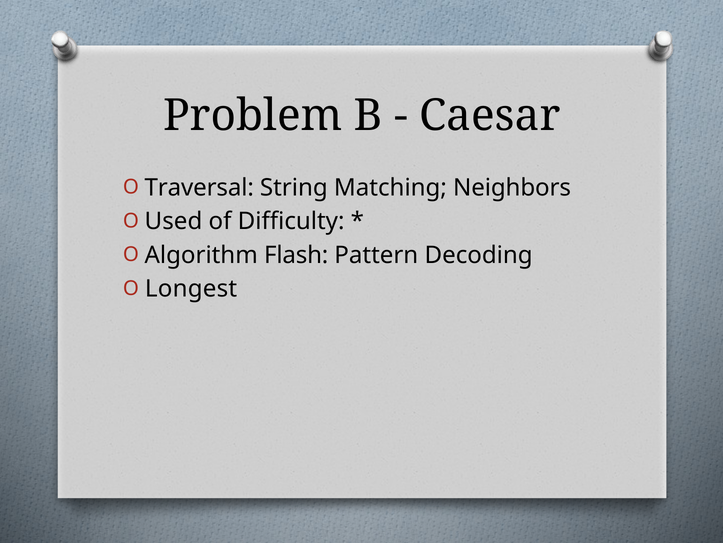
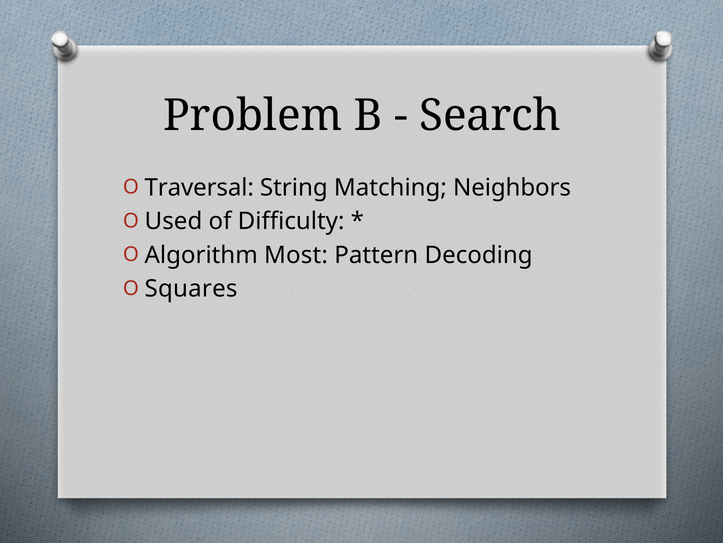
Caesar: Caesar -> Search (490, 115)
Flash: Flash -> Most (296, 255)
Longest: Longest -> Squares (191, 289)
